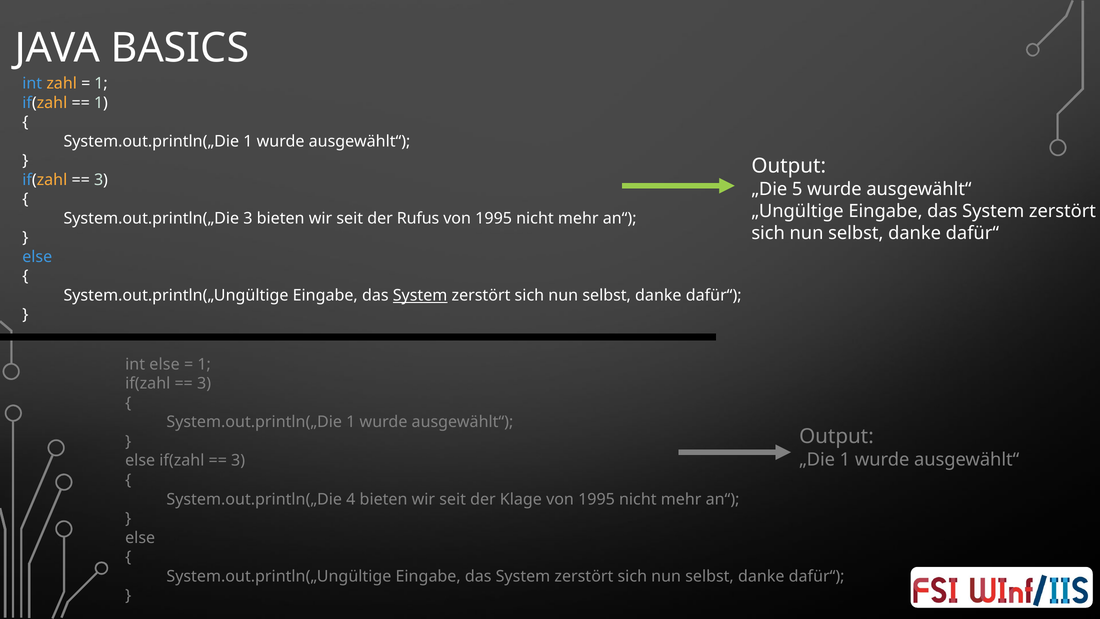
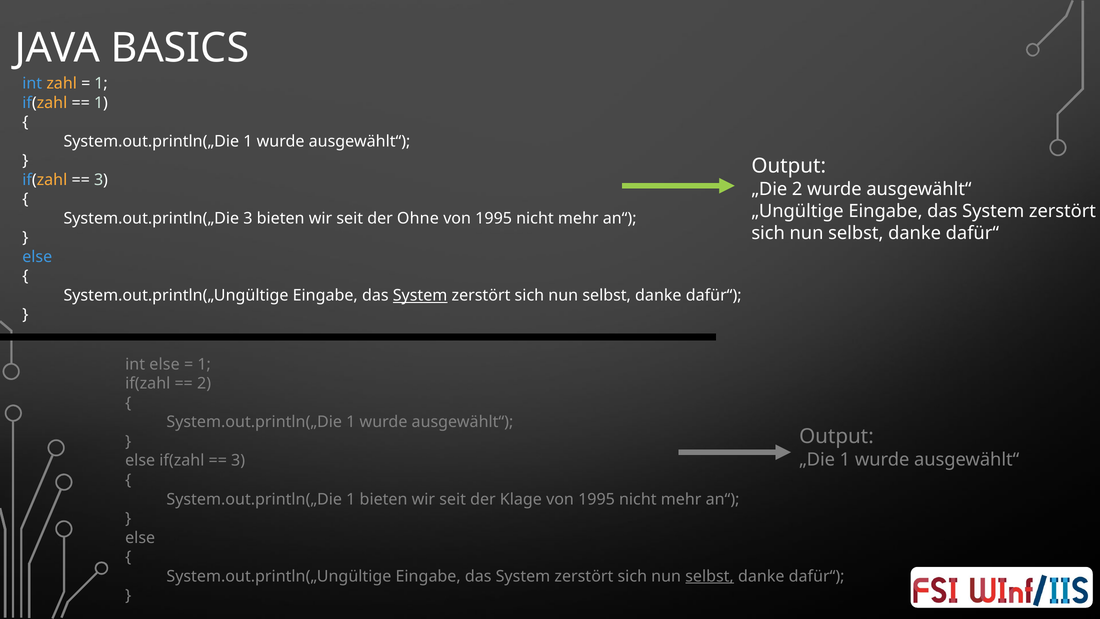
„Die 5: 5 -> 2 (797, 189)
Rufus: Rufus -> Ohne (418, 218)
3: 3 -> 2 (204, 383)
4: 4 -> 1 (351, 499)
selbst underline: none -> present (710, 576)
